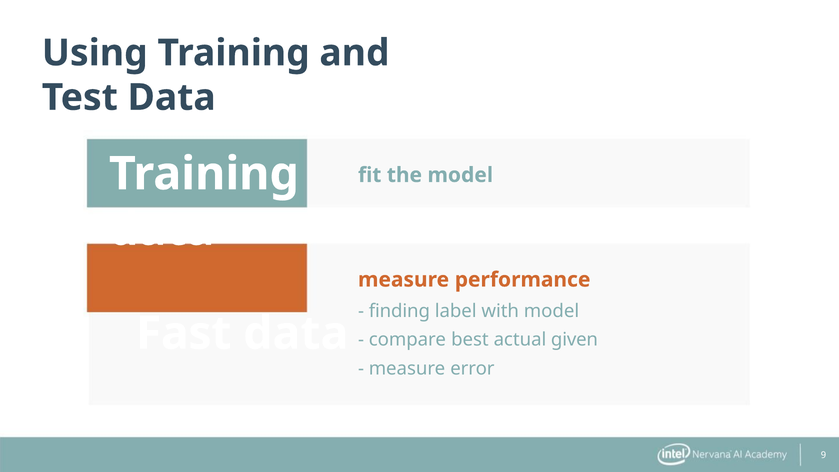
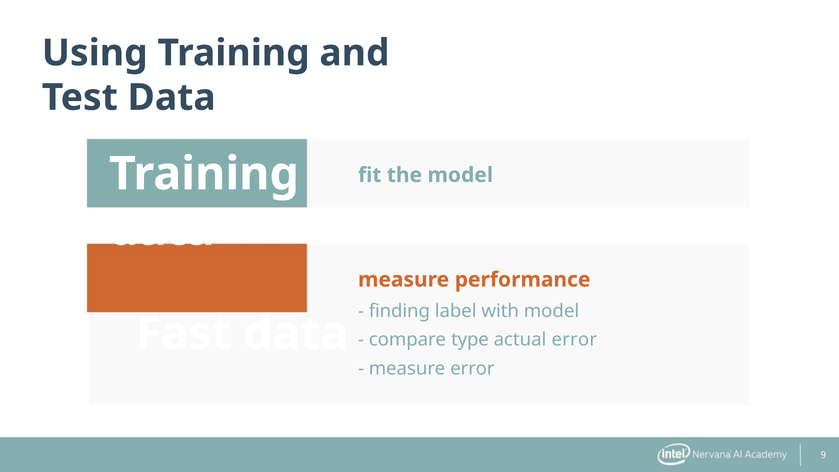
best: best -> type (470, 340)
actual given: given -> error (574, 340)
